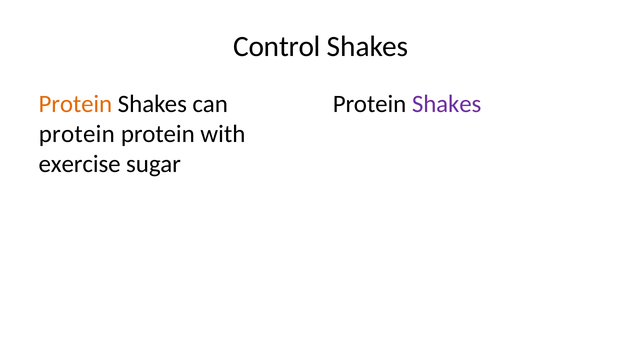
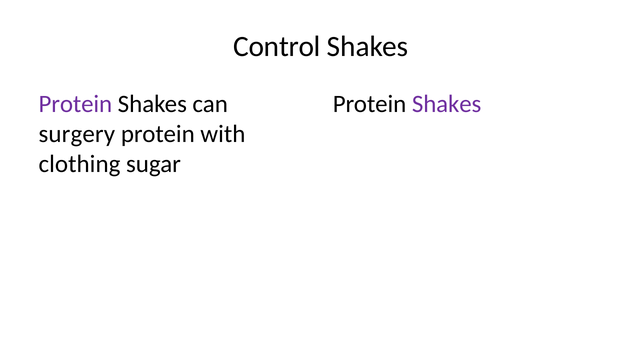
Protein colour: orange -> purple (75, 104)
protein: protein -> surgery (77, 134)
exercise: exercise -> clothing (79, 164)
